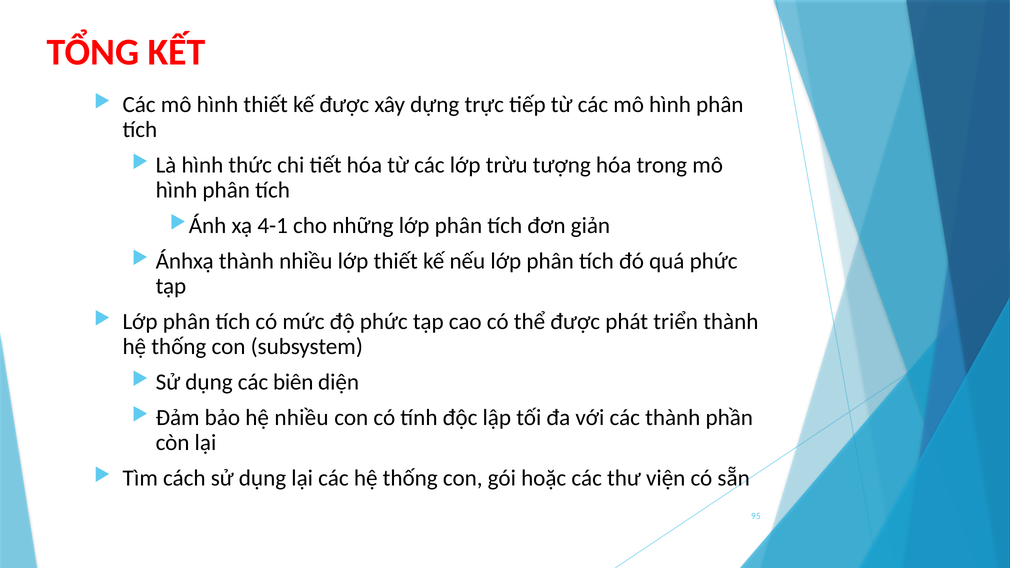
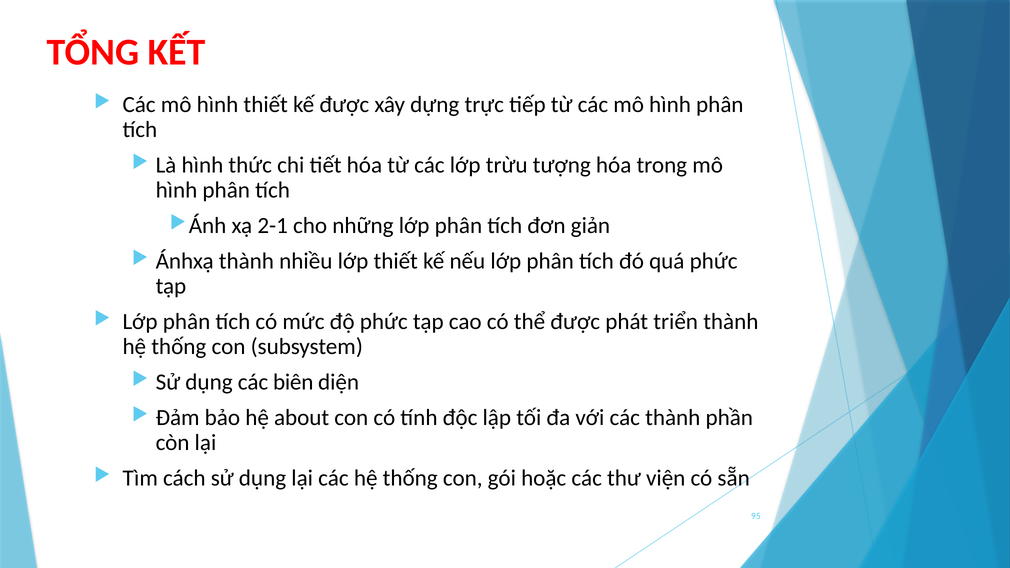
4-1: 4-1 -> 2-1 (273, 226)
hệ nhiều: nhiều -> about (302, 418)
